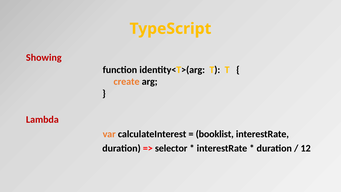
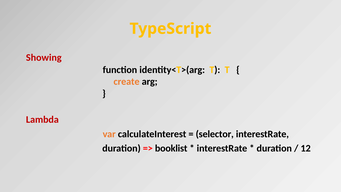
booklist: booklist -> selector (215, 134)
selector: selector -> booklist (171, 148)
